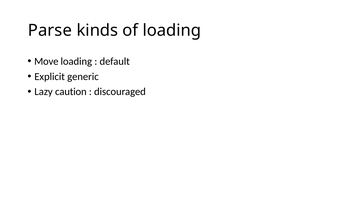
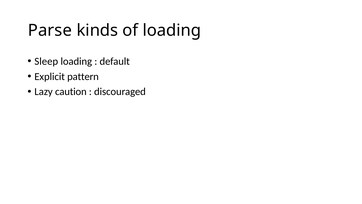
Move: Move -> Sleep (46, 61)
generic: generic -> pattern (83, 76)
